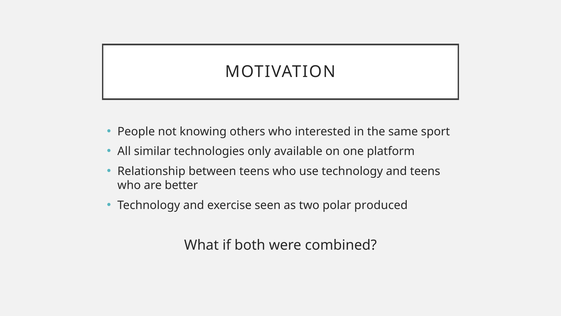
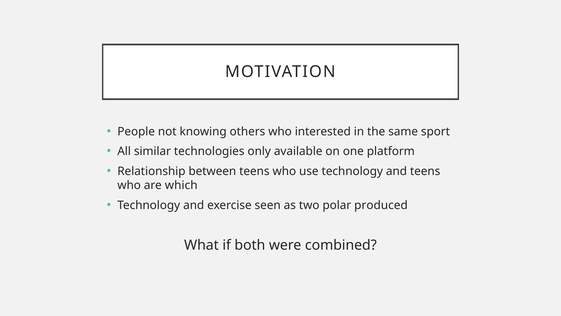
better: better -> which (181, 185)
